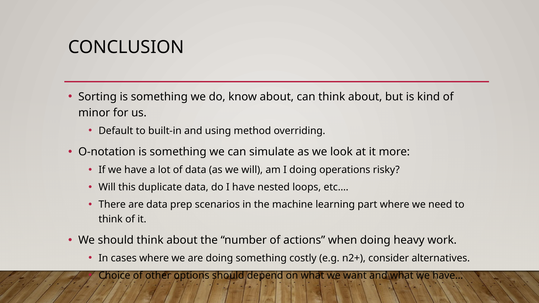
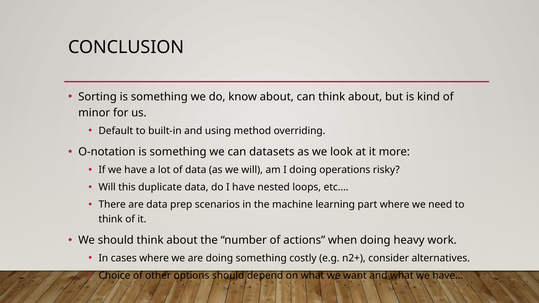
simulate: simulate -> datasets (272, 152)
